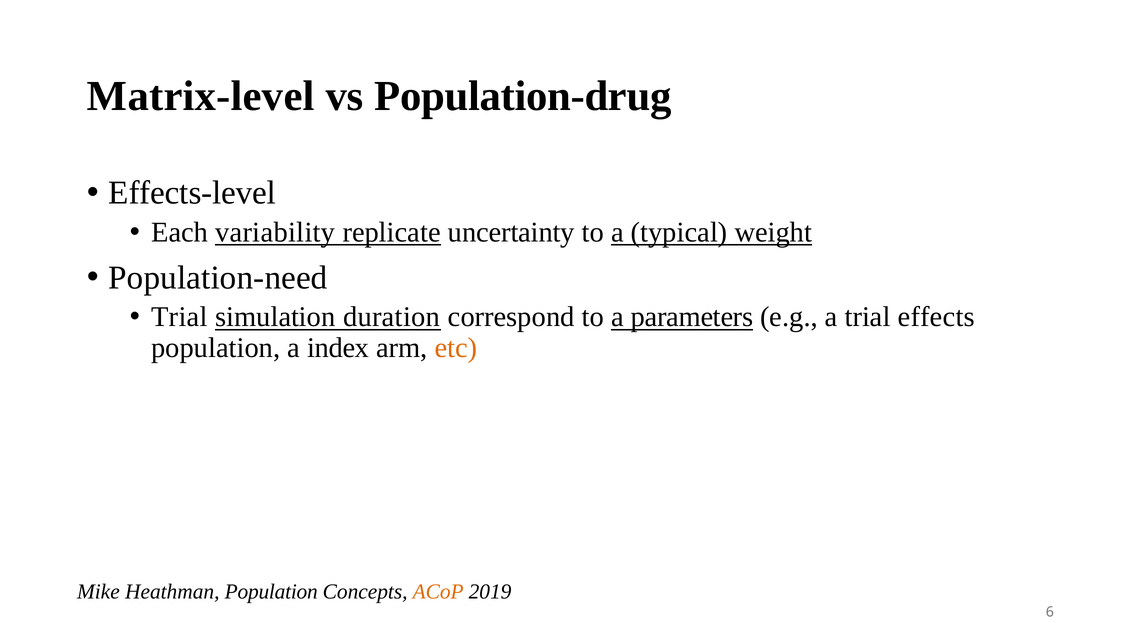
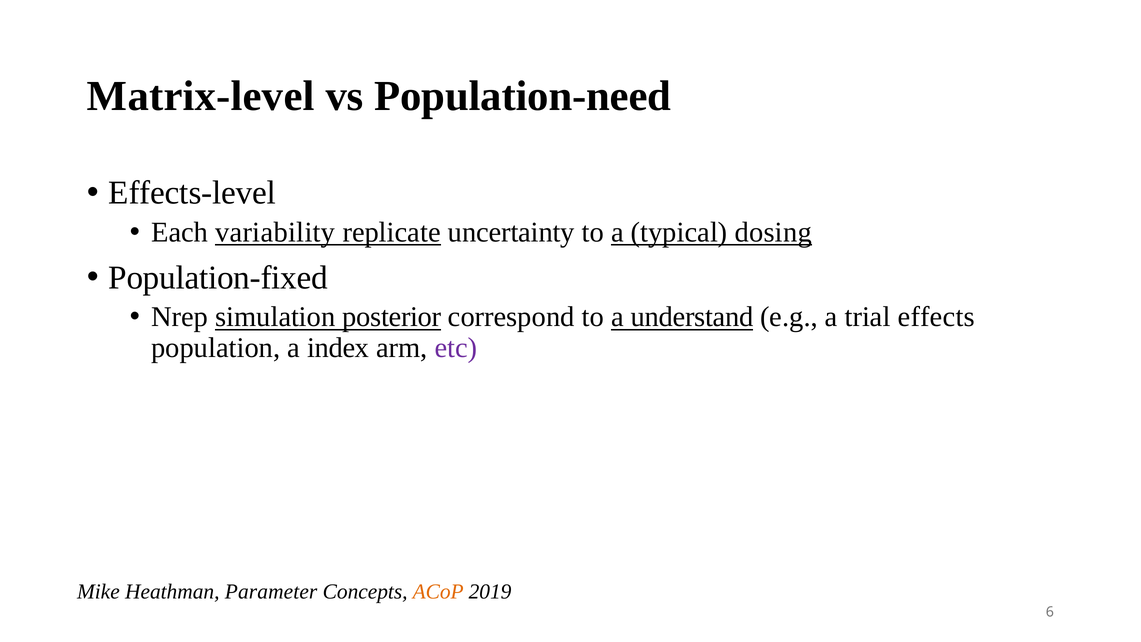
Population-drug: Population-drug -> Population-need (523, 96)
weight: weight -> dosing (773, 232)
Population-need: Population-need -> Population-fixed (218, 277)
Trial: Trial -> Nrep (180, 317)
duration: duration -> posterior (392, 317)
parameters: parameters -> understand (692, 317)
etc colour: orange -> purple (456, 348)
Heathman Population: Population -> Parameter (271, 592)
